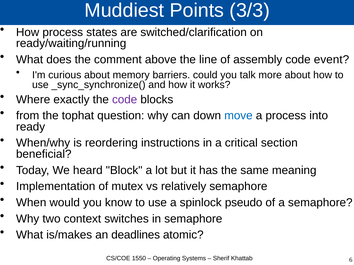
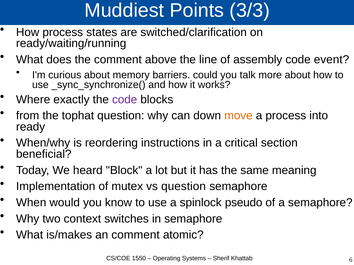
move colour: blue -> orange (238, 116)
vs relatively: relatively -> question (184, 187)
an deadlines: deadlines -> comment (136, 235)
